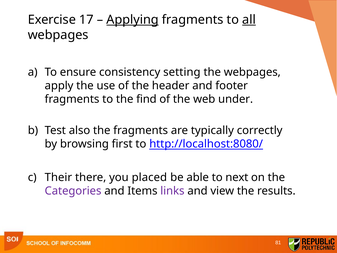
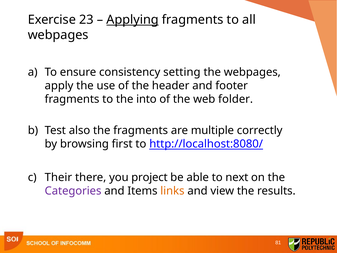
17: 17 -> 23 (86, 20)
all underline: present -> none (249, 20)
find: find -> into (146, 99)
under: under -> folder (236, 99)
typically: typically -> multiple (212, 130)
placed: placed -> project (149, 177)
links colour: purple -> orange (172, 191)
